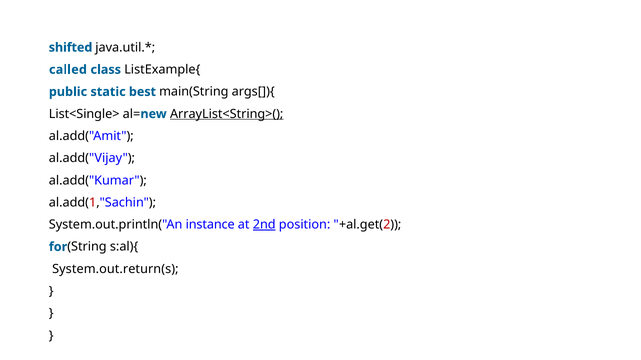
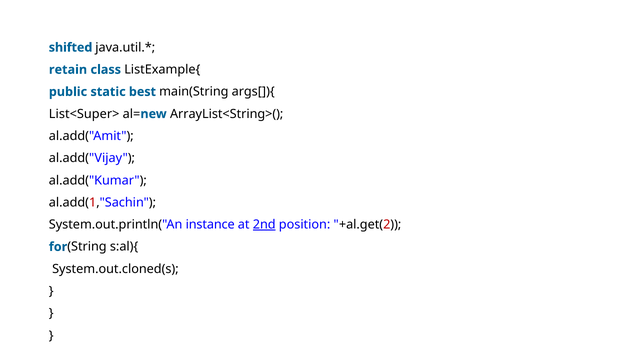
called: called -> retain (68, 70)
List<Single>: List<Single> -> List<Super> (84, 114)
ArrayList<String>( underline: present -> none (227, 114)
System.out.return(s: System.out.return(s -> System.out.cloned(s (115, 269)
